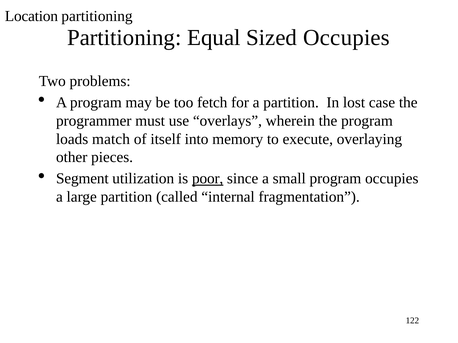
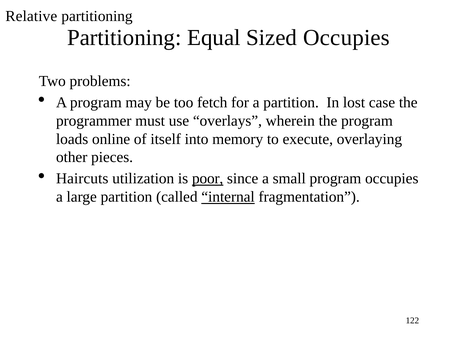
Location: Location -> Relative (31, 16)
match: match -> online (111, 139)
Segment: Segment -> Haircuts (82, 179)
internal underline: none -> present (228, 197)
